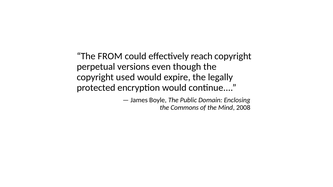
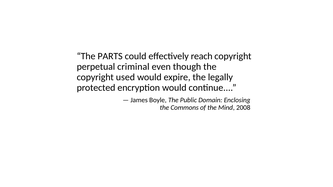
FROM: FROM -> PARTS (110, 56)
versions: versions -> criminal (133, 67)
